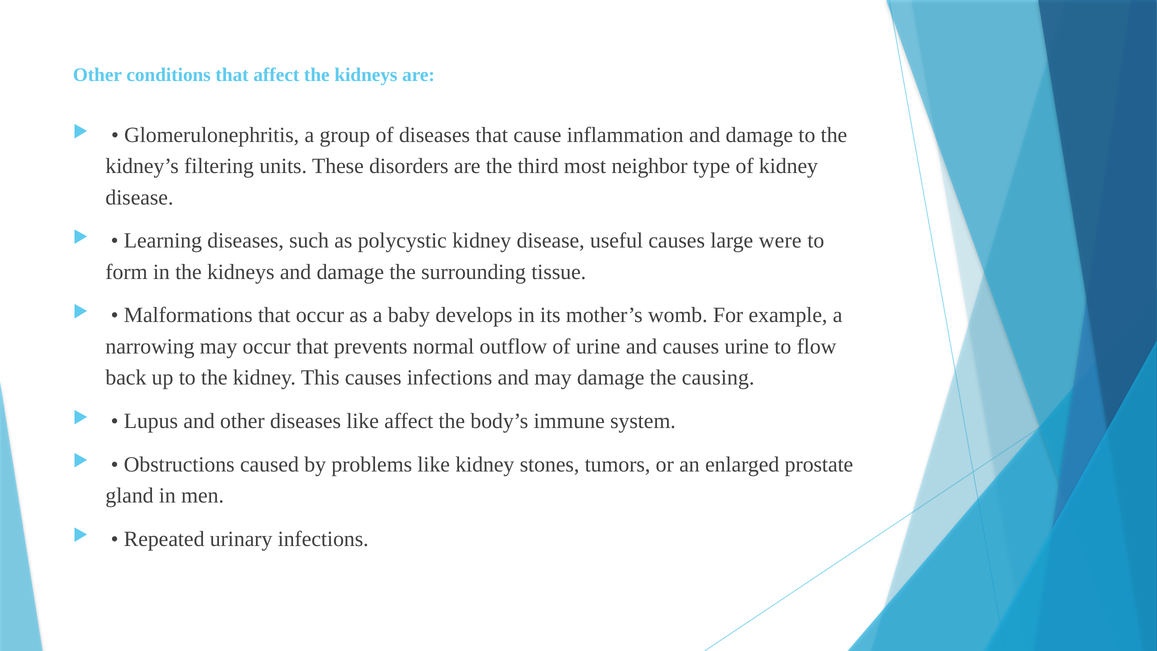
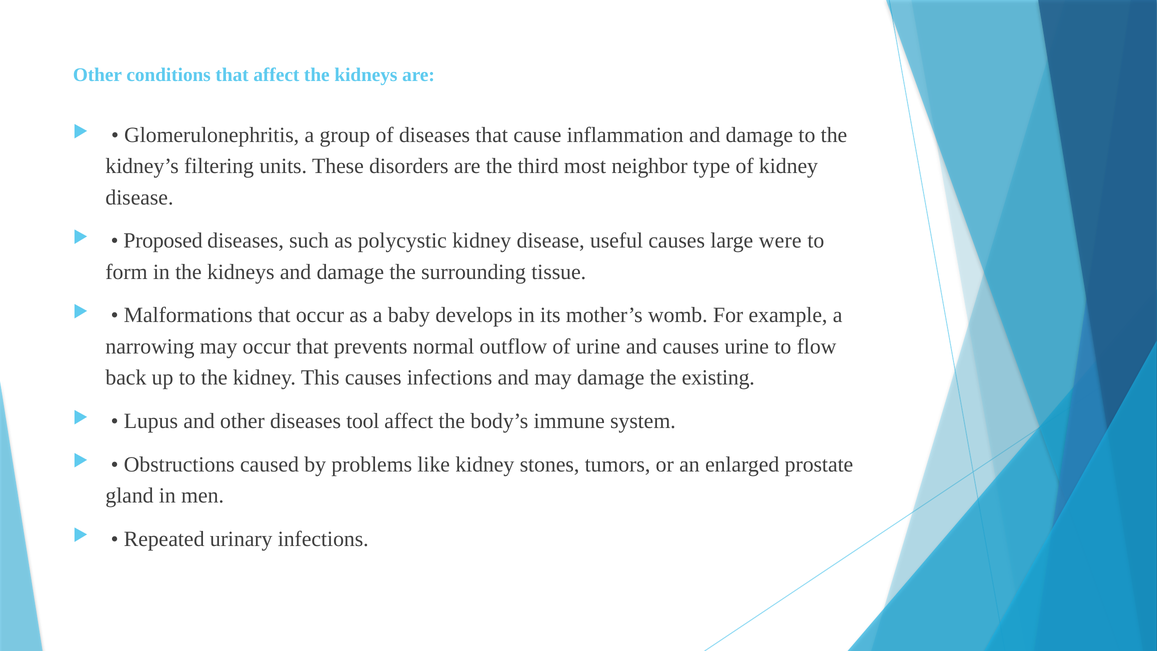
Learning: Learning -> Proposed (163, 241)
causing: causing -> existing (718, 378)
diseases like: like -> tool (363, 421)
